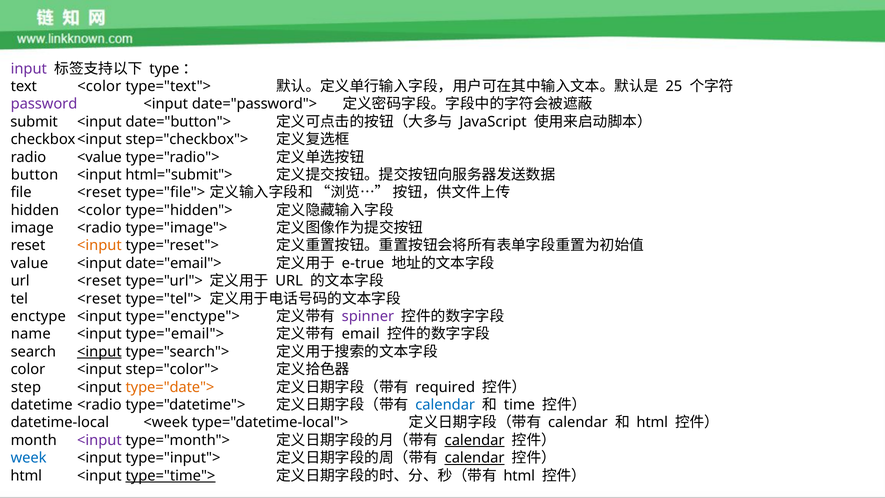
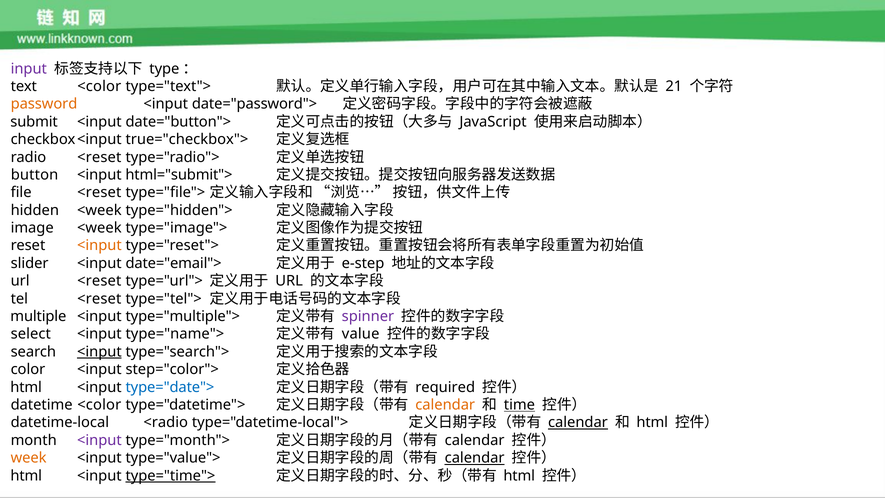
25: 25 -> 21 (674, 86)
password colour: purple -> orange (44, 104)
step="checkbox">: step="checkbox"> -> true="checkbox"> (187, 139)
radio <value: <value -> <reset (99, 157)
hidden <color: <color -> <week (99, 210)
image <radio: <radio -> <week (99, 228)
value: value -> slider (30, 263)
e-true: e-true -> e-step (363, 263)
enctype: enctype -> multiple (38, 316)
type="enctype">: type="enctype"> -> type="multiple"> (183, 316)
name: name -> select (31, 334)
type="email">: type="email"> -> type="name"> (175, 334)
email: email -> value (361, 334)
step: step -> html (26, 387)
type="date"> colour: orange -> blue (170, 387)
datetime <radio: <radio -> <color (99, 405)
calendar colour: blue -> orange (445, 405)
time underline: none -> present (519, 405)
<week: <week -> <radio (166, 422)
calendar underline: none -> present (578, 422)
calendar underline: present -> none (475, 440)
week colour: blue -> orange (29, 458)
type="input">: type="input"> -> type="value"> (173, 458)
